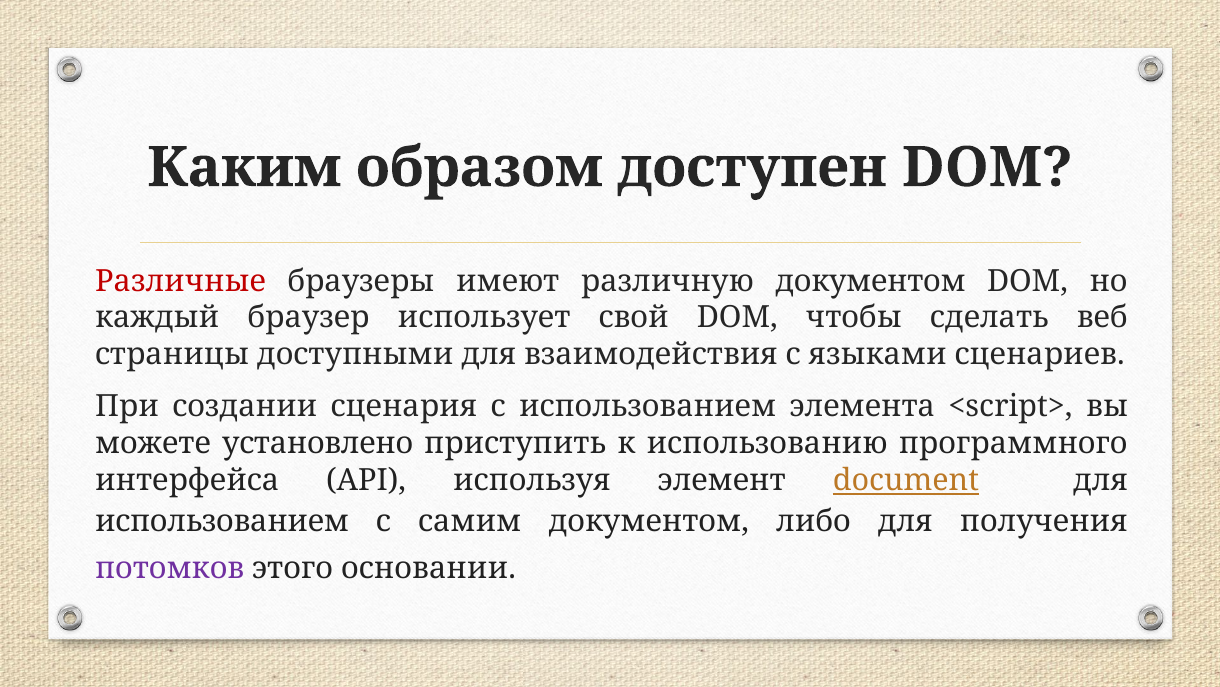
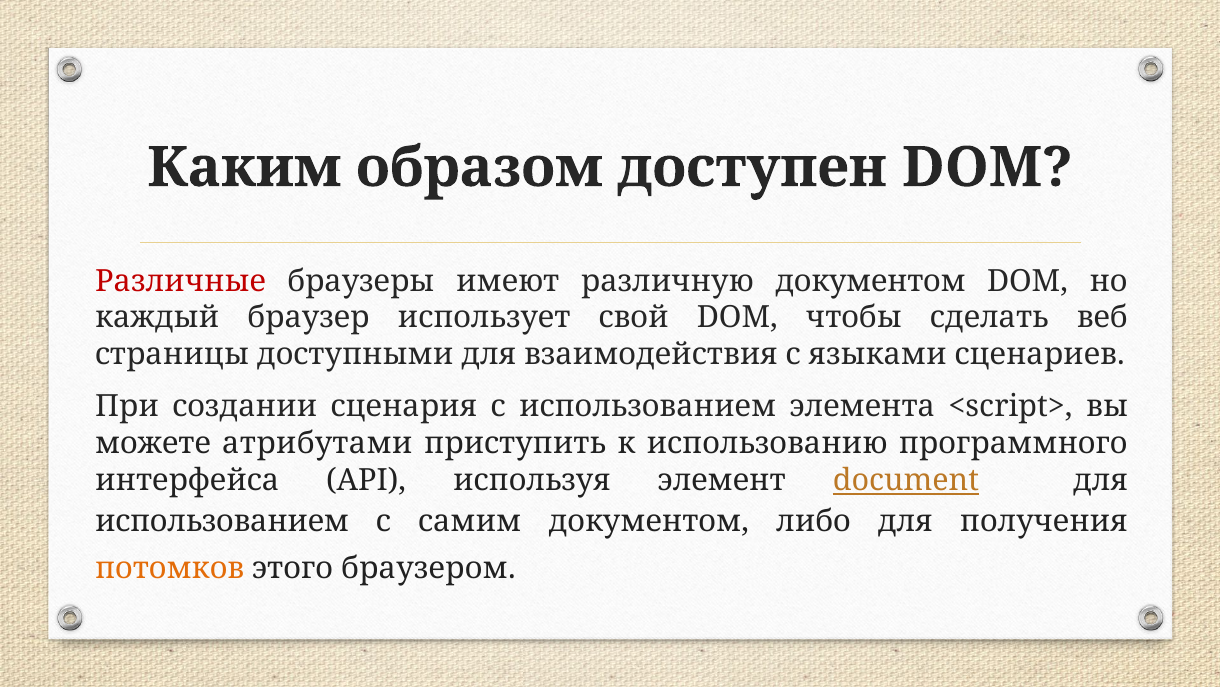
установлено: установлено -> атрибутами (317, 443)
потомков colour: purple -> orange (170, 568)
основании: основании -> браузером (428, 568)
